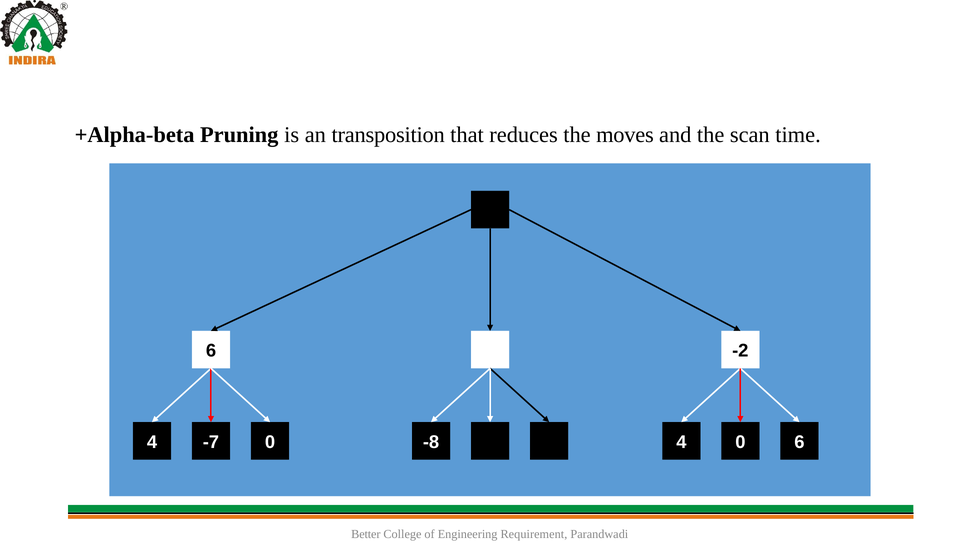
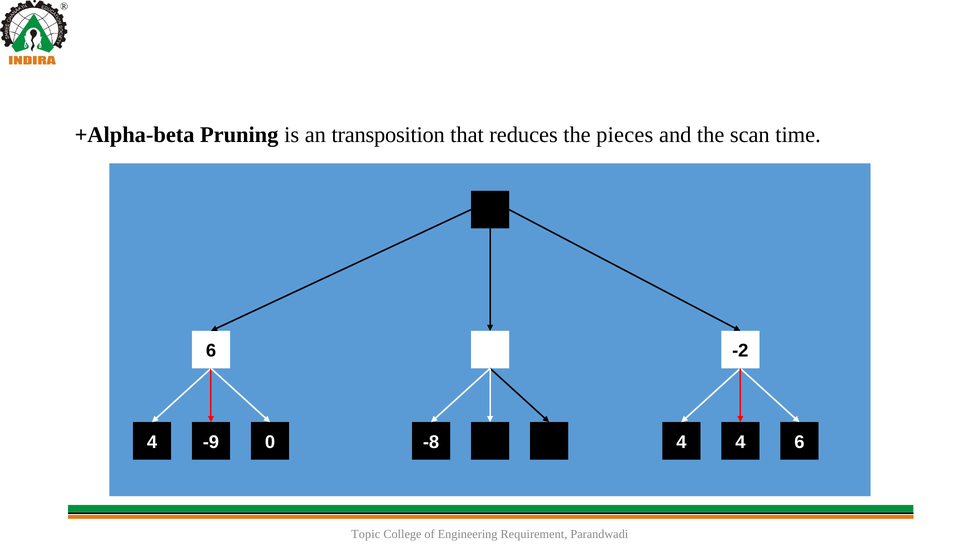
moves: moves -> pieces (625, 135)
-7: -7 -> -9 (211, 442)
4 0: 0 -> 4 (740, 442)
Better: Better -> Topic (366, 534)
